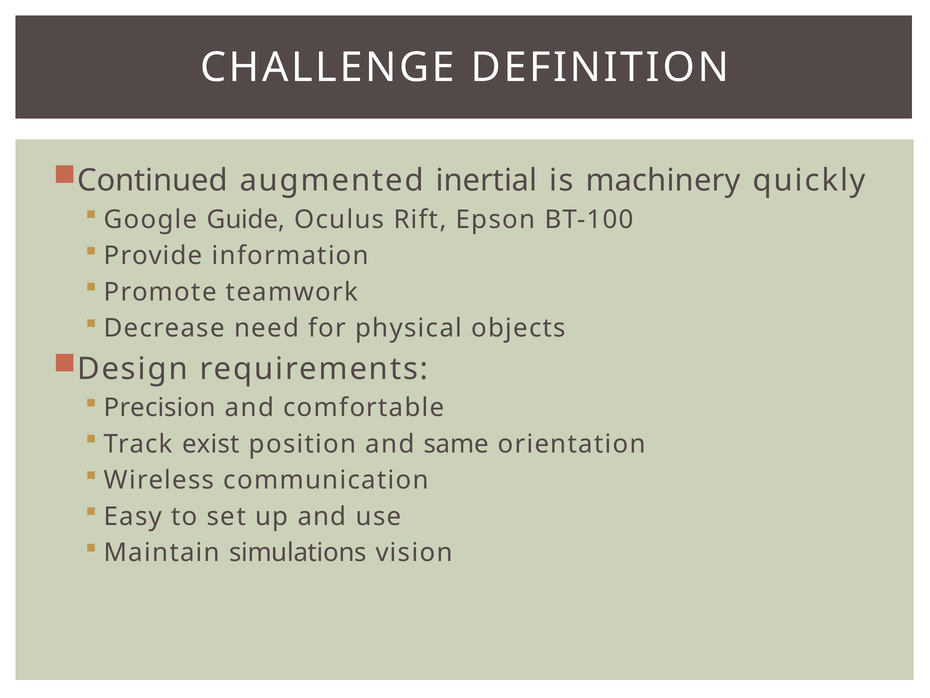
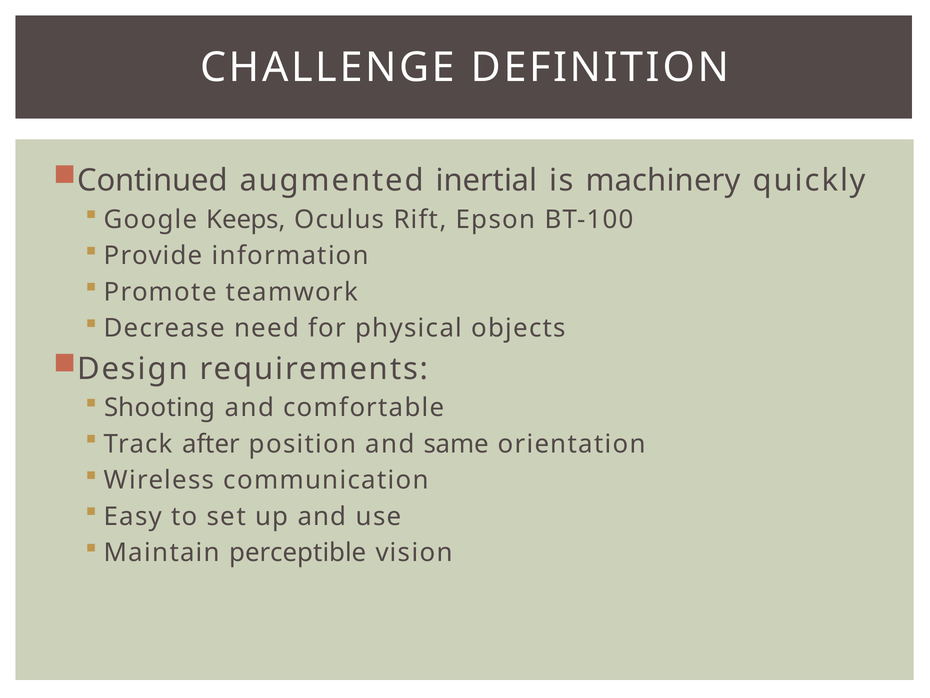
Guide: Guide -> Keeps (246, 219)
Precision: Precision -> Shooting (160, 408)
exist: exist -> after (211, 444)
simulations: simulations -> perceptible (298, 552)
